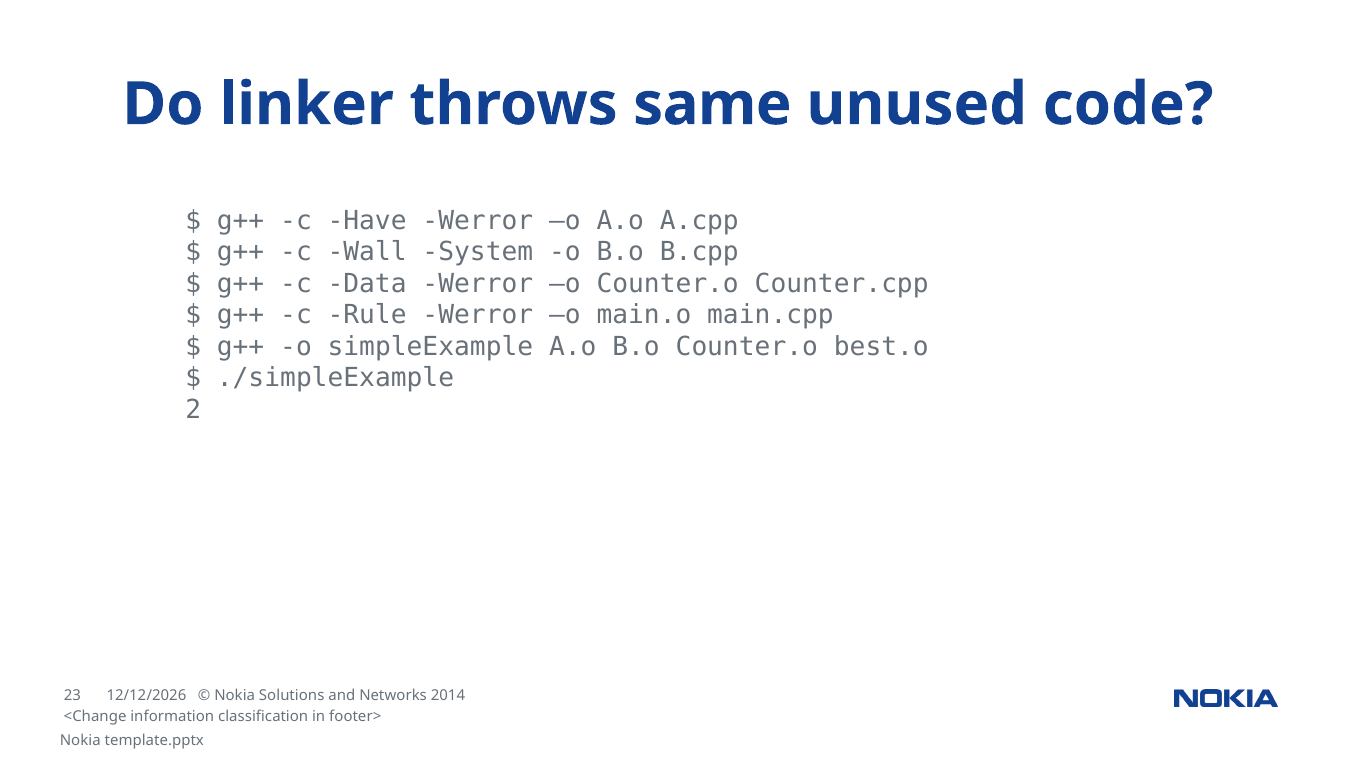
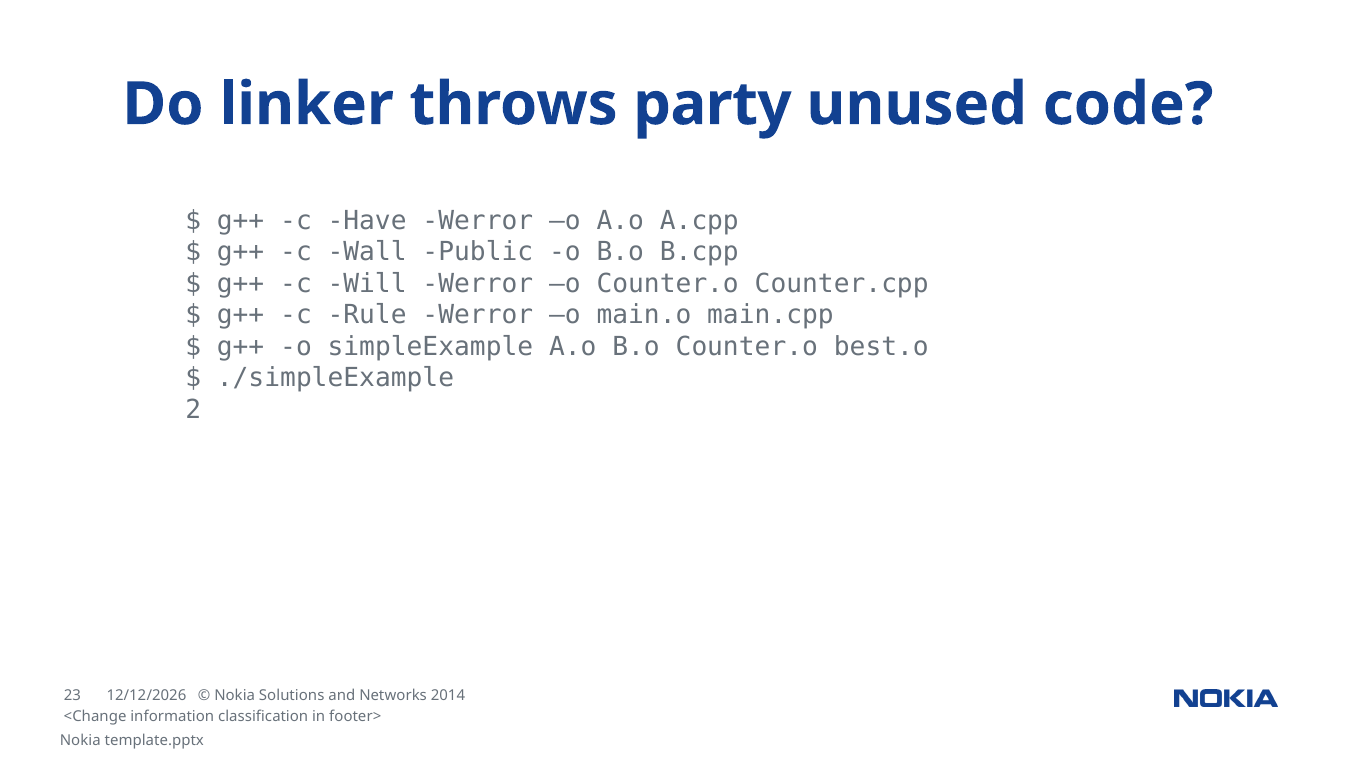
same: same -> party (712, 104)
System: System -> Public (478, 252)
Data: Data -> Will (367, 284)
